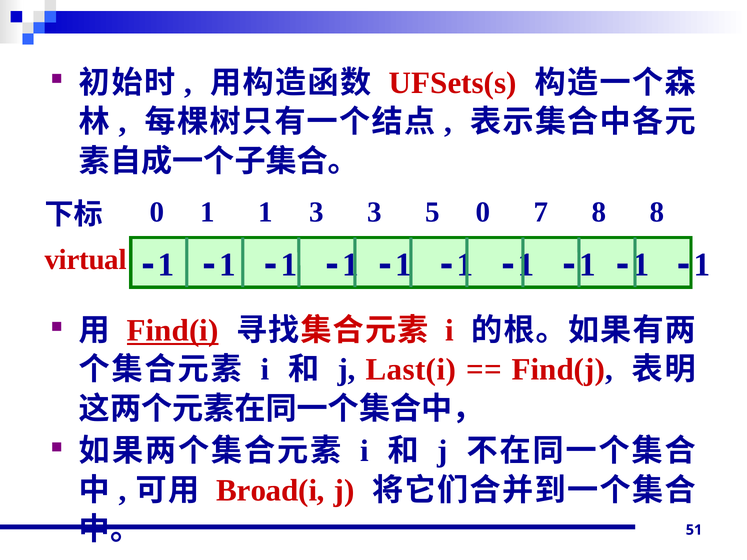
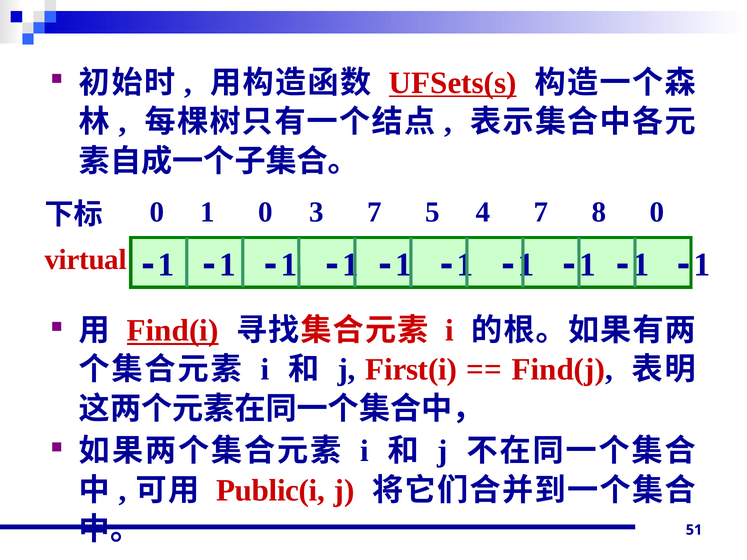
UFSets(s underline: none -> present (453, 83)
1 1: 1 -> 0 (266, 212)
3 3: 3 -> 7 (374, 212)
5 0: 0 -> 4 (483, 212)
8 8: 8 -> 0 (657, 212)
Last(i: Last(i -> First(i (411, 370)
Broad(i: Broad(i -> Public(i (271, 491)
